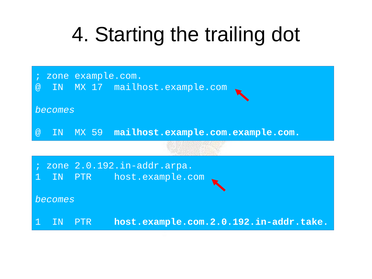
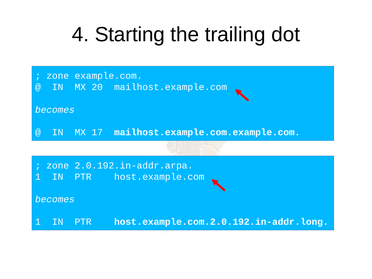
17: 17 -> 20 (97, 87)
59: 59 -> 17 (97, 132)
host.example.com.2.0.192.in-addr.take: host.example.com.2.0.192.in-addr.take -> host.example.com.2.0.192.in-addr.long (221, 222)
